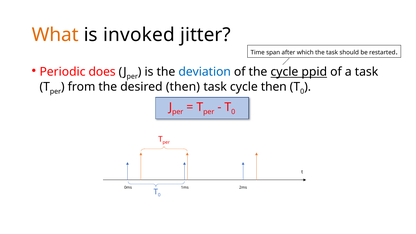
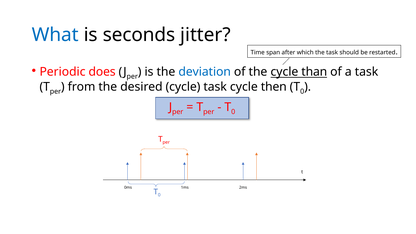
What colour: orange -> blue (55, 35)
invoked: invoked -> seconds (139, 35)
ppid: ppid -> than (314, 72)
desired then: then -> cycle (183, 87)
